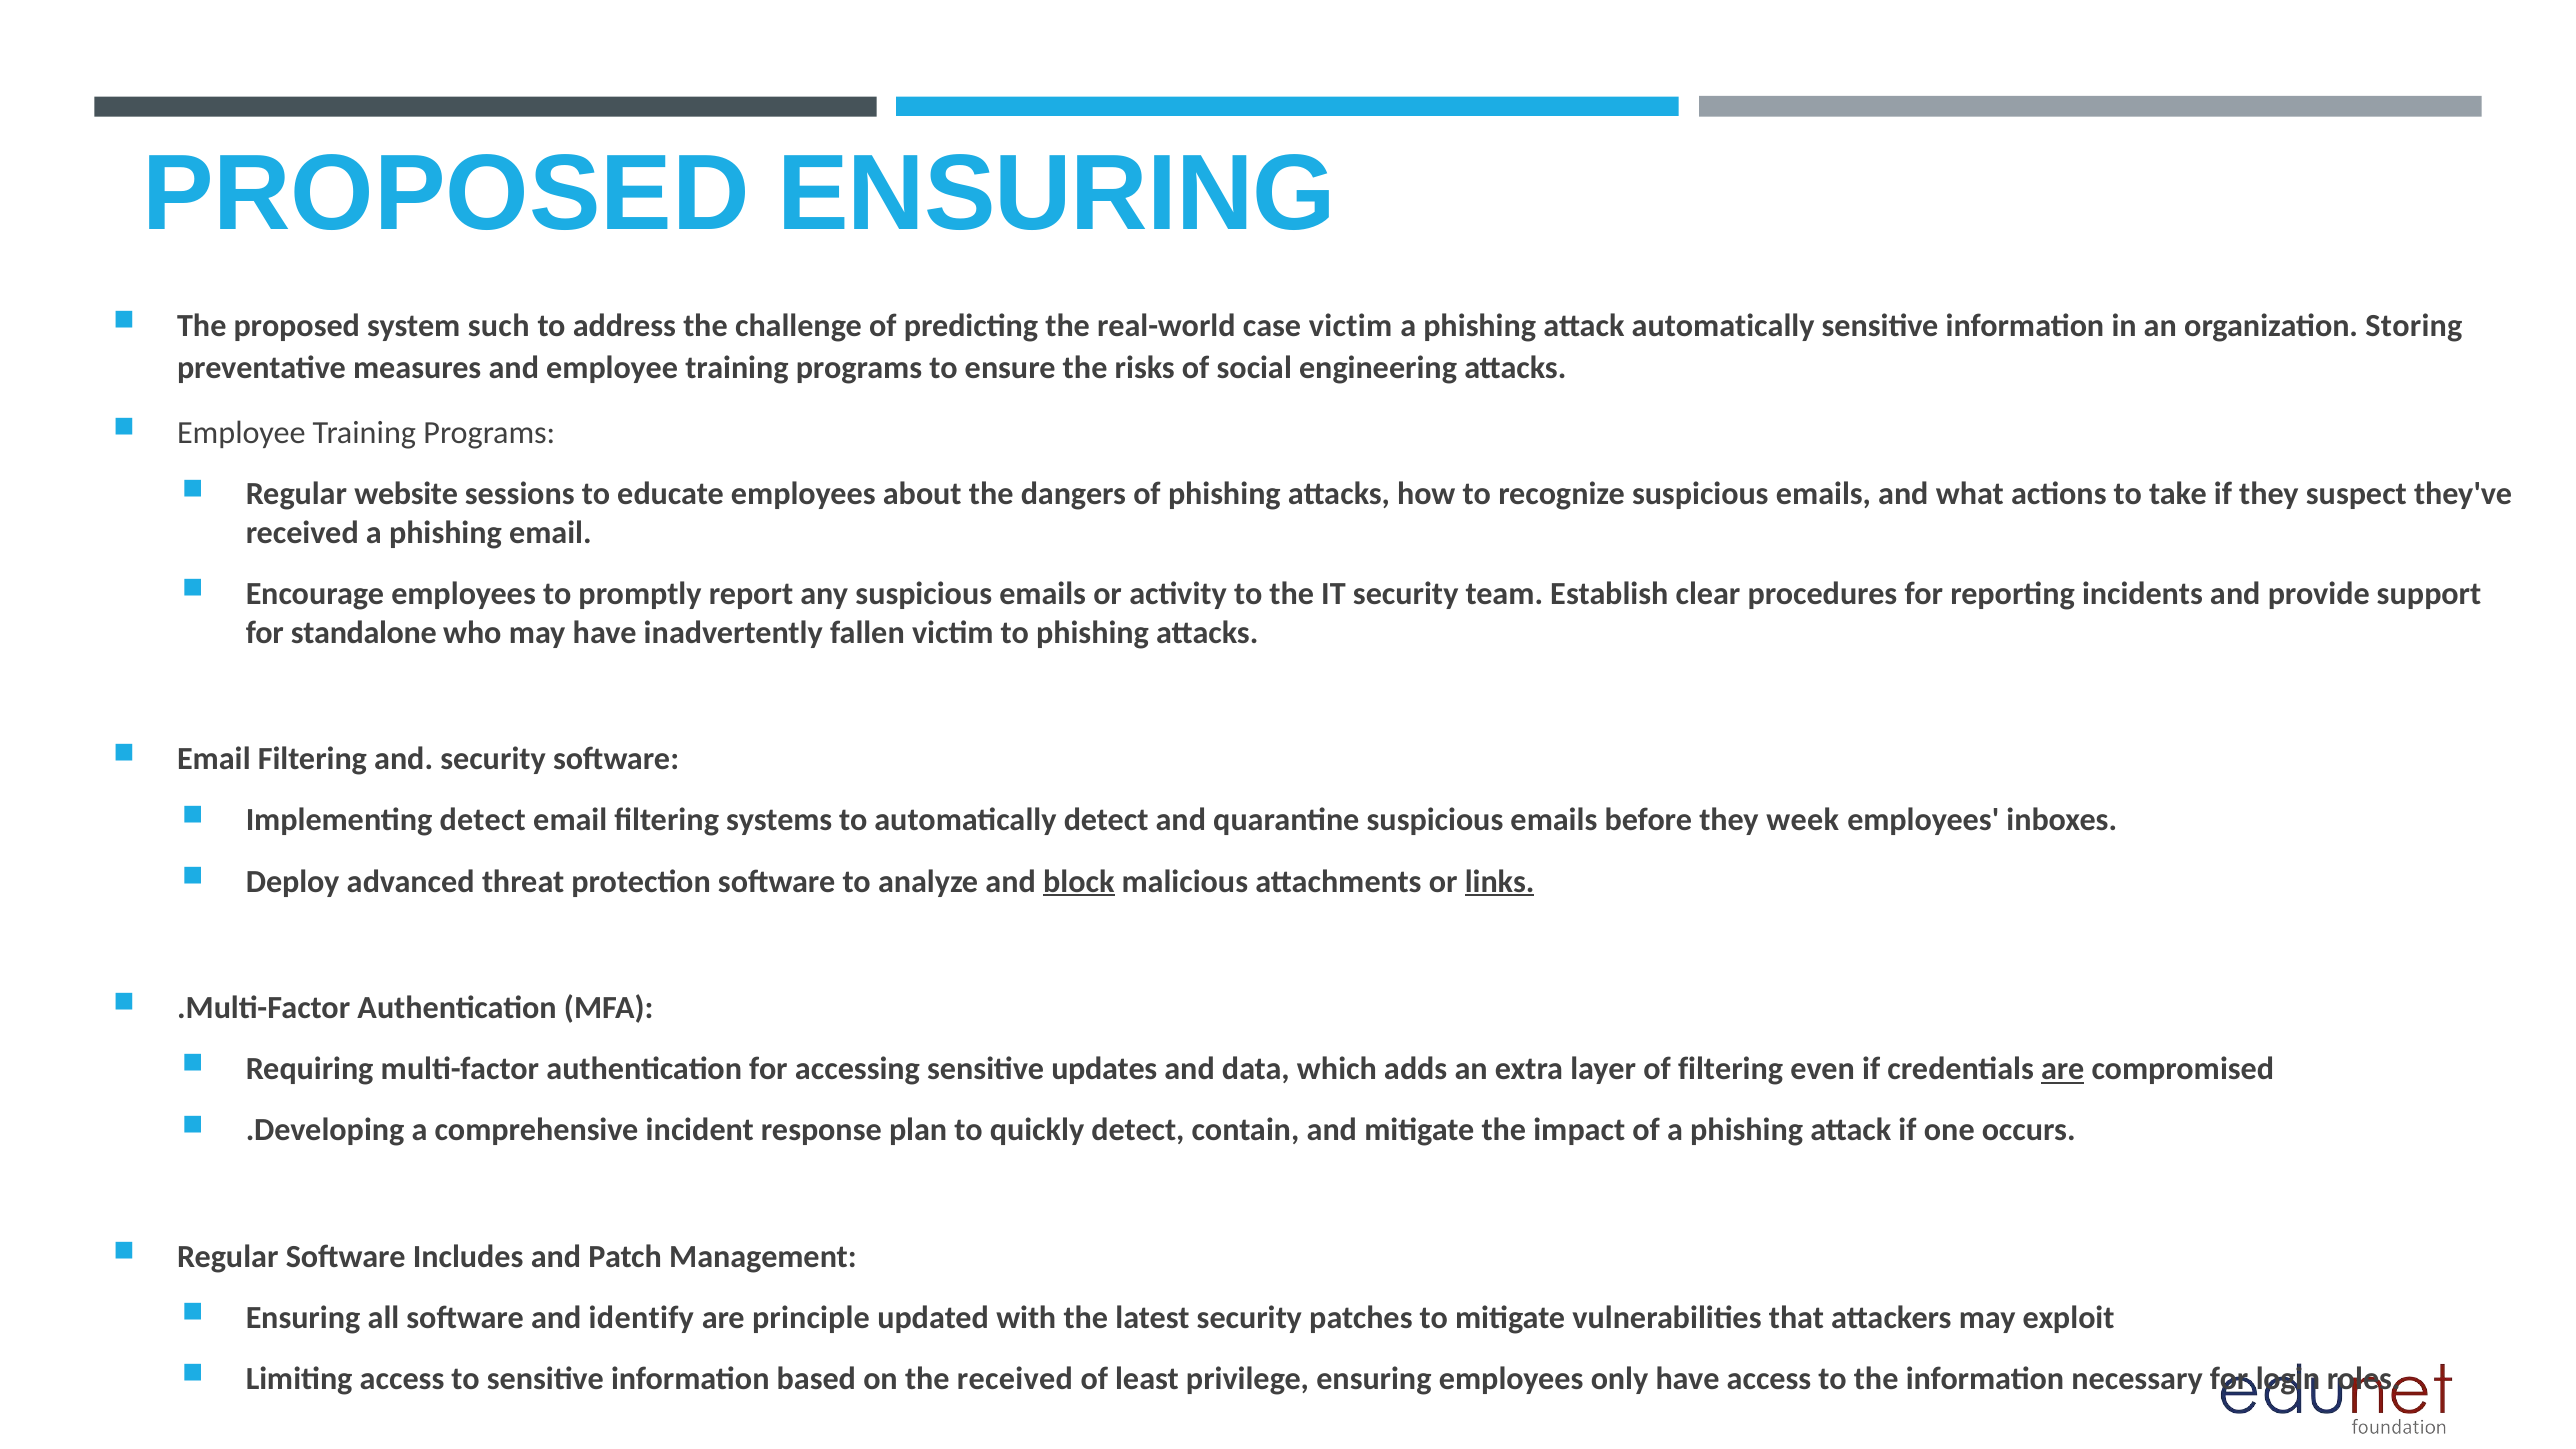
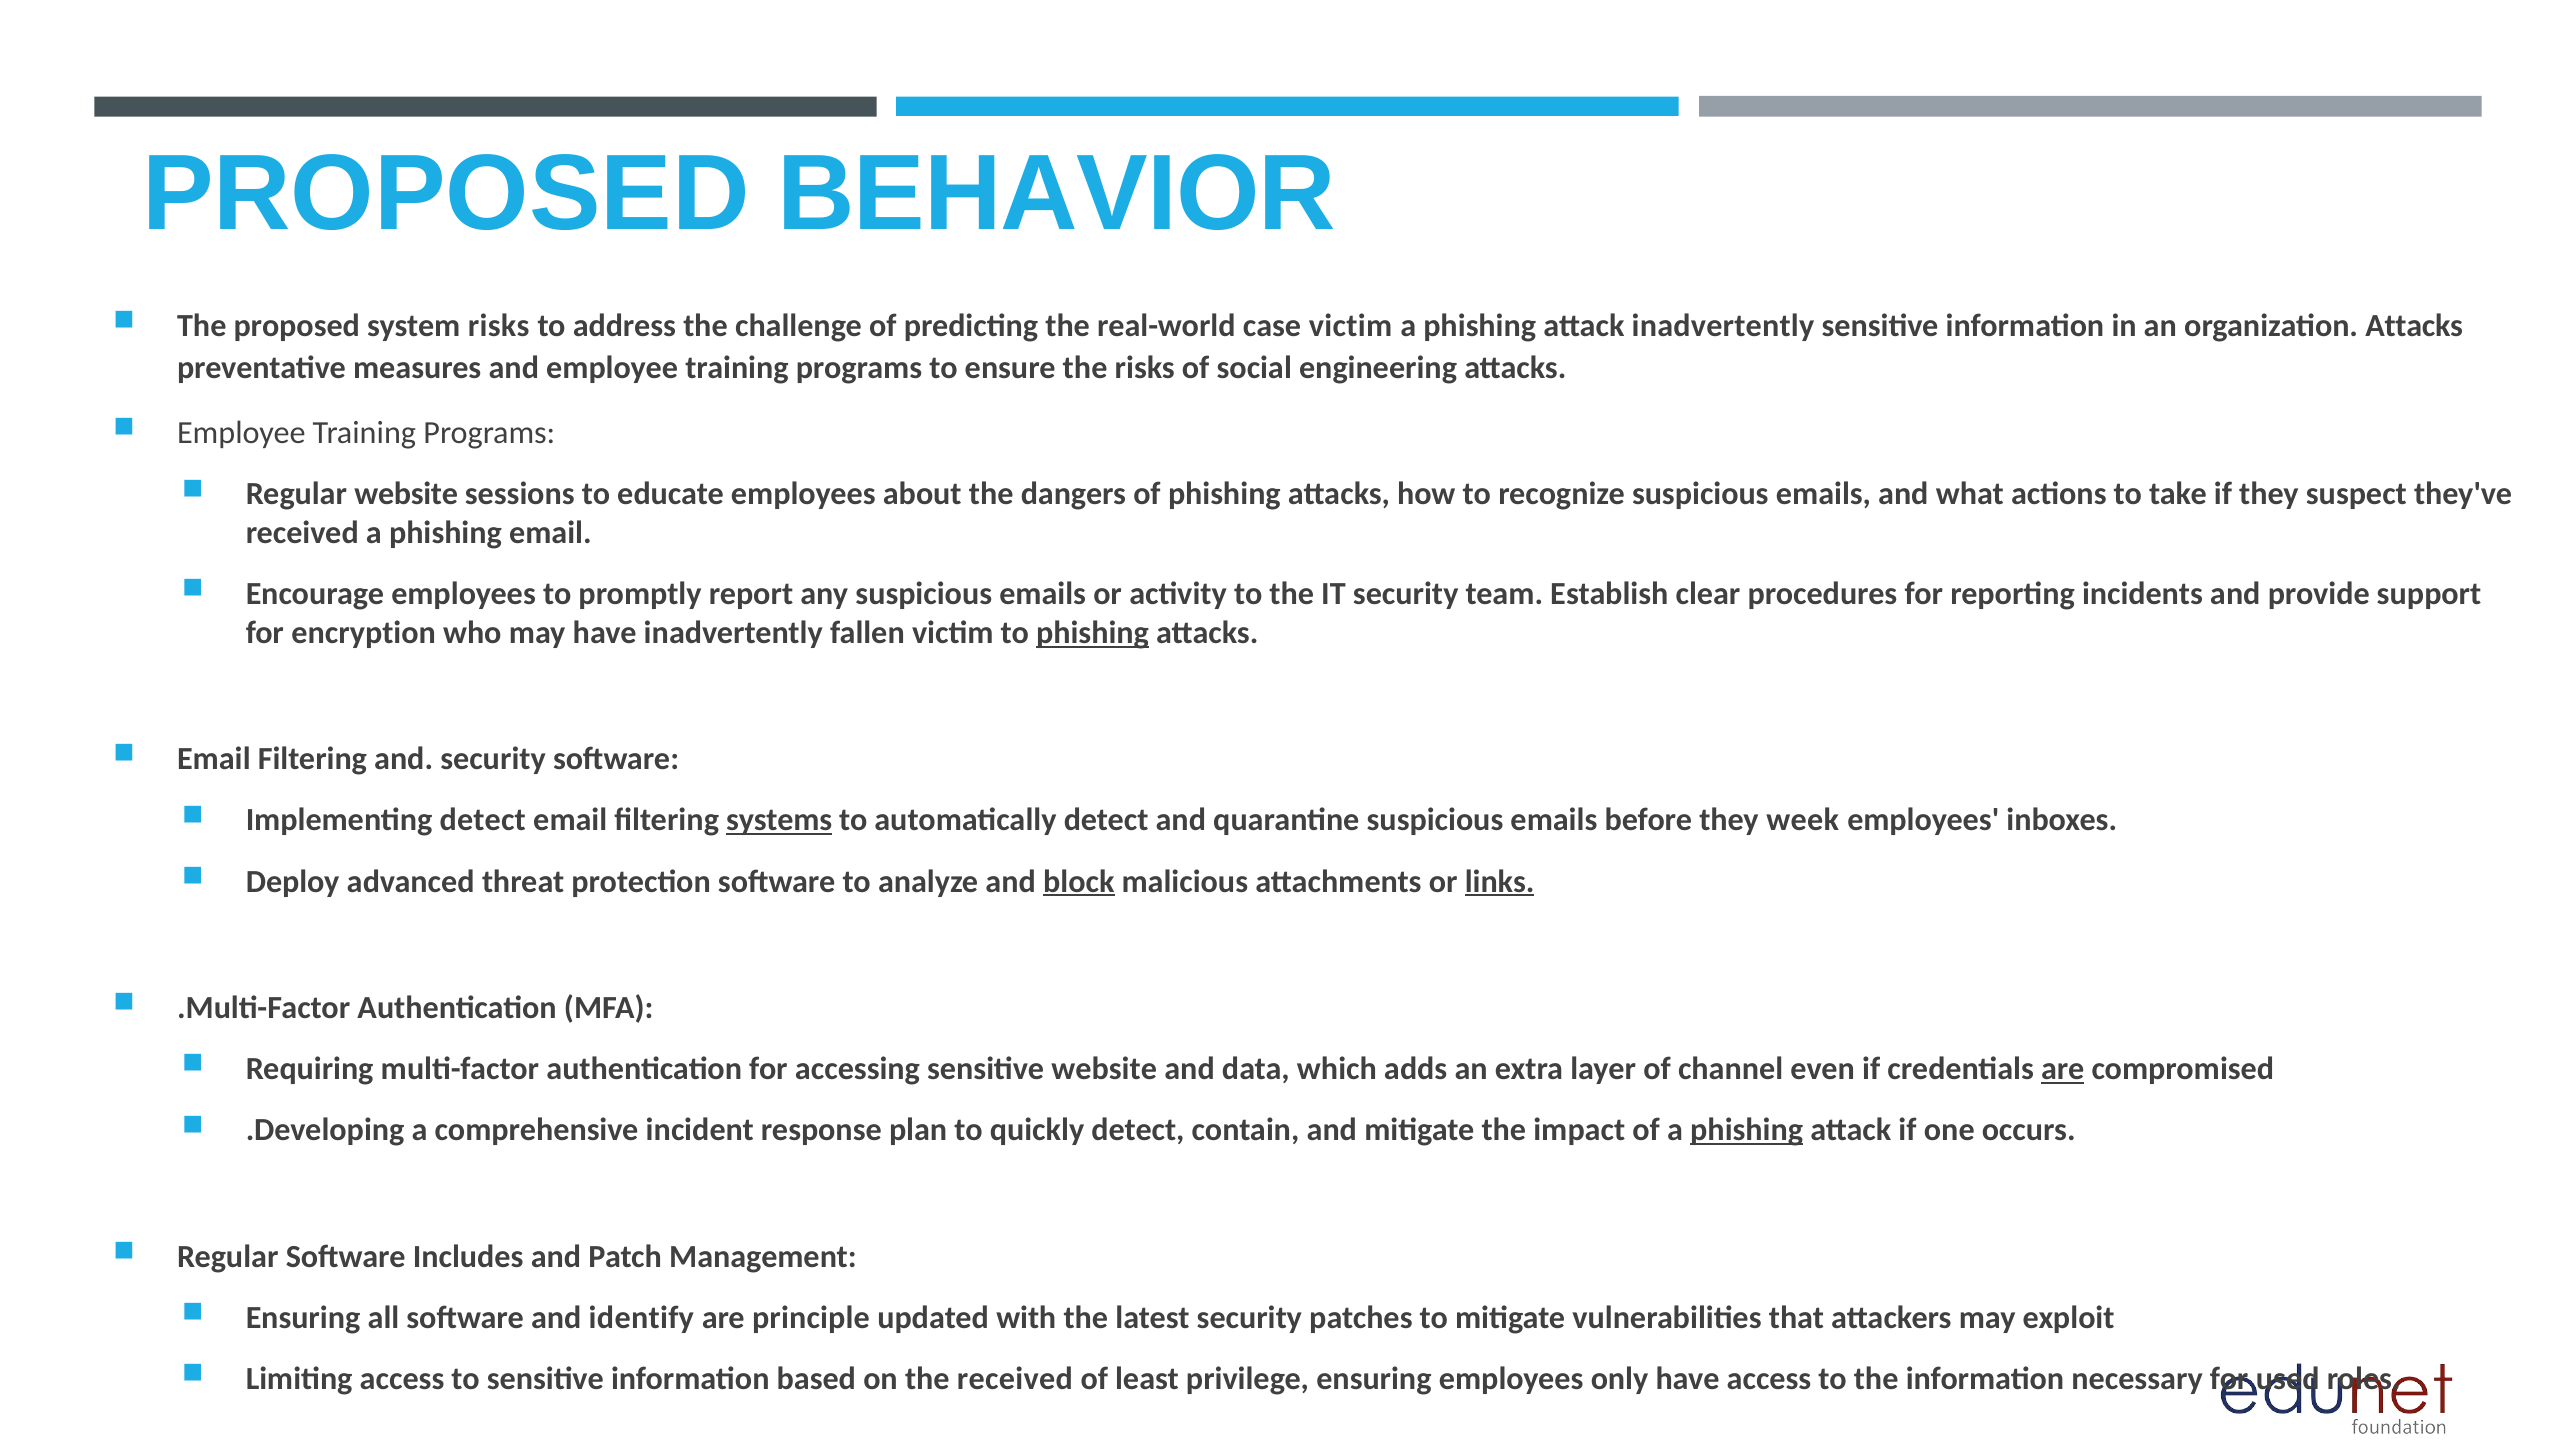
PROPOSED ENSURING: ENSURING -> BEHAVIOR (1057, 194)
system such: such -> risks (499, 326)
attack automatically: automatically -> inadvertently (1723, 326)
organization Storing: Storing -> Attacks (2414, 326)
standalone: standalone -> encryption (364, 633)
phishing underline: none -> present (1093, 633)
systems underline: none -> present (779, 820)
sensitive updates: updates -> website (1104, 1069)
of filtering: filtering -> channel (1731, 1069)
phishing underline: none -> present (1747, 1130)
login: login -> used (2288, 1379)
